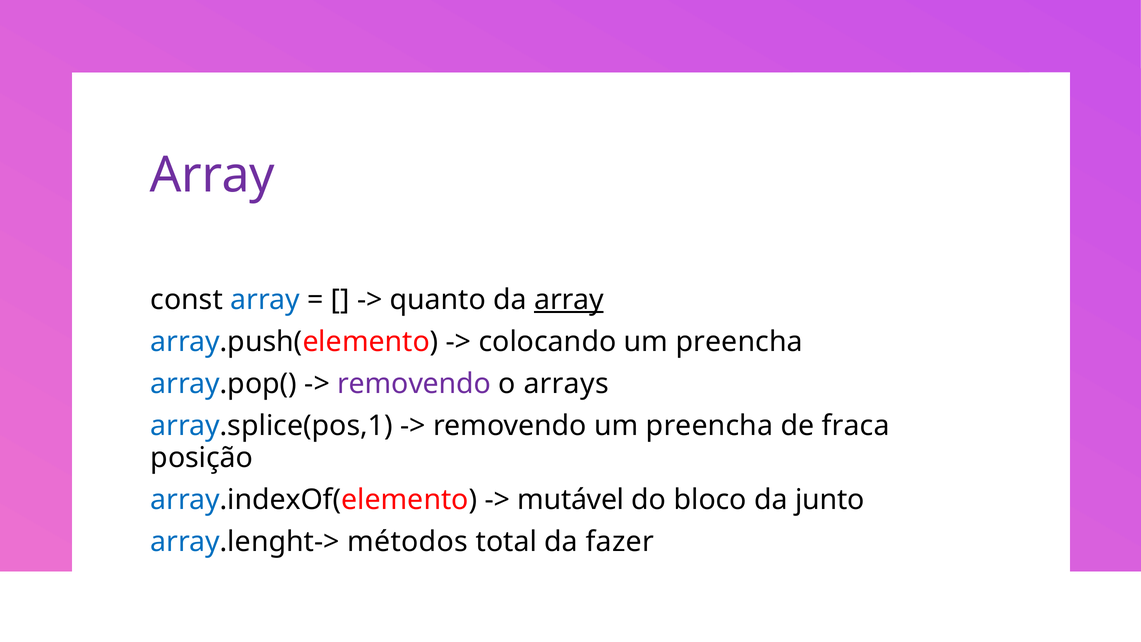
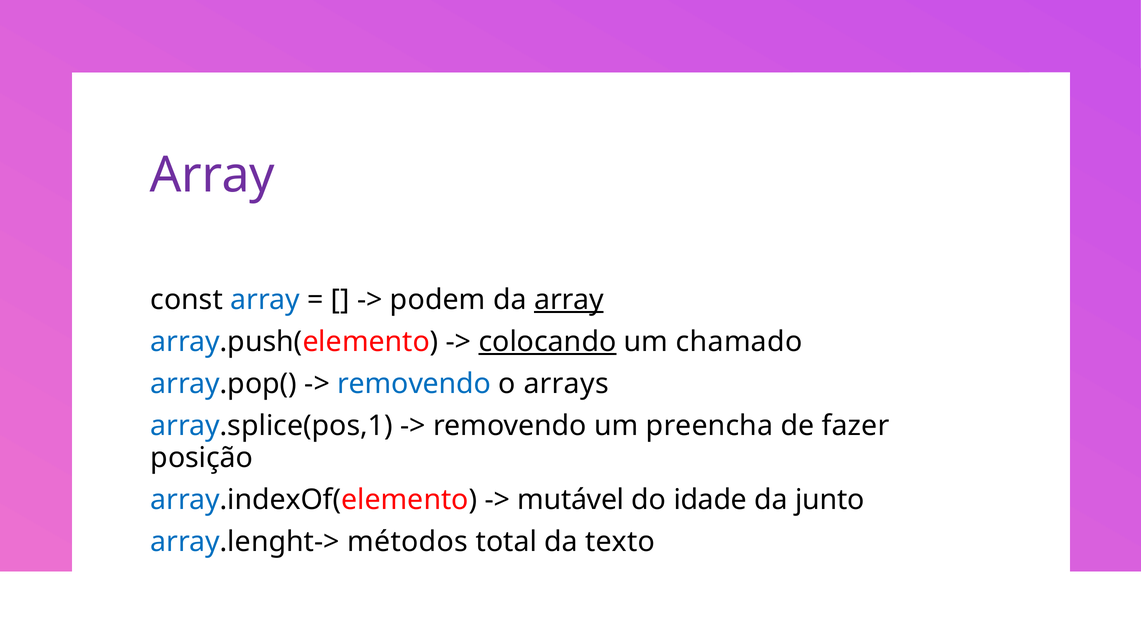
quanto: quanto -> podem (438, 300)
colocando underline: none -> present (548, 342)
preencha: preencha -> chamado (739, 342)
removendo colour: purple -> blue (414, 384)
fraca: fraca -> fazer (856, 425)
bloco: bloco -> idade (710, 500)
fazer: fazer -> texto (620, 542)
